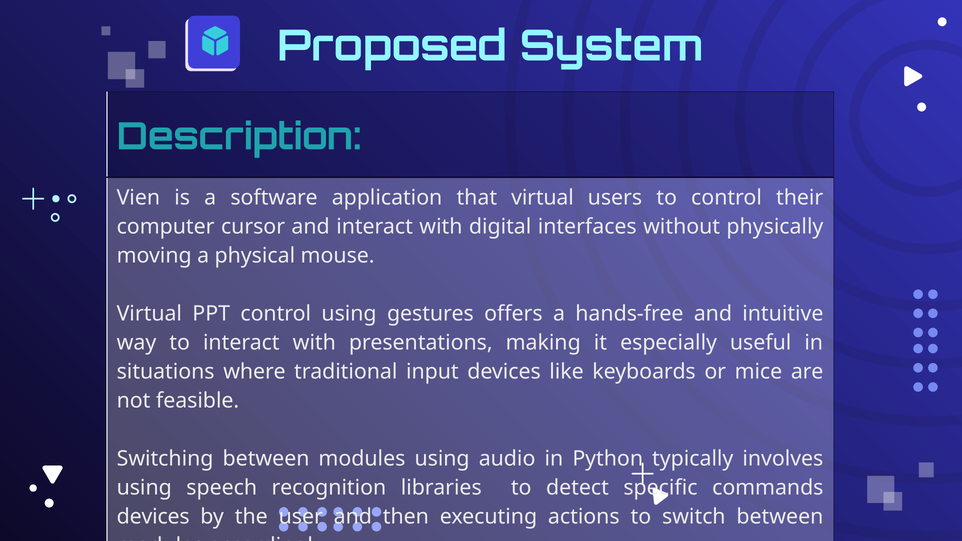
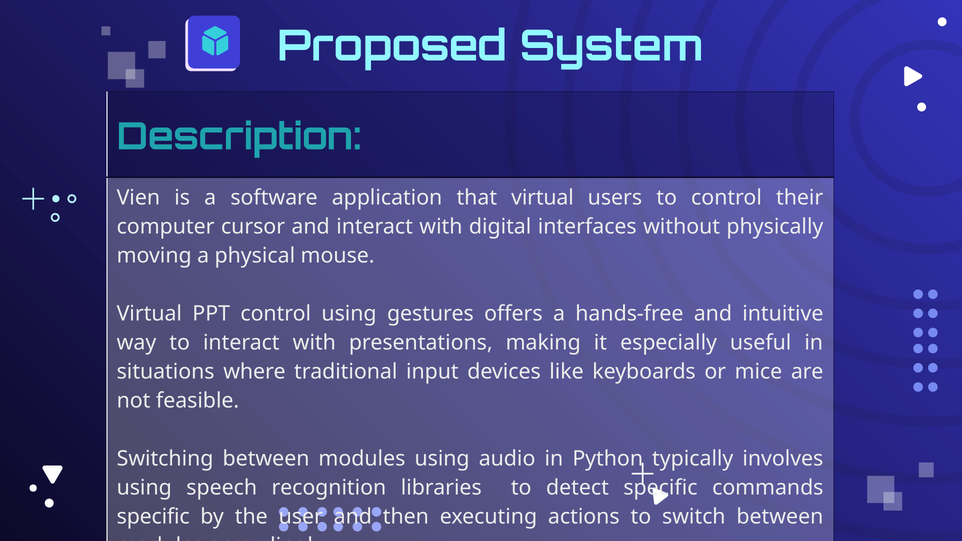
devices: devices -> specific (153, 517)
